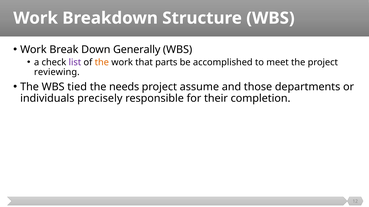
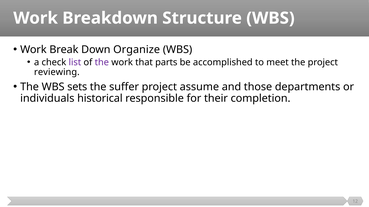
Generally: Generally -> Organize (137, 50)
the colour: orange -> purple (102, 62)
tied: tied -> sets (77, 87)
needs: needs -> suffer (124, 87)
precisely: precisely -> historical (100, 99)
